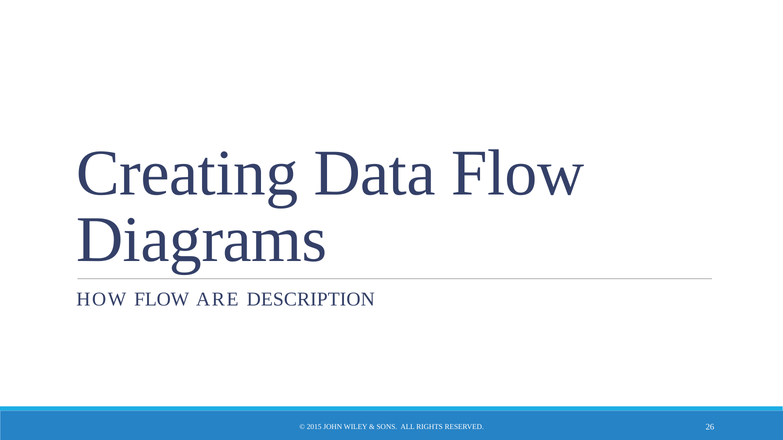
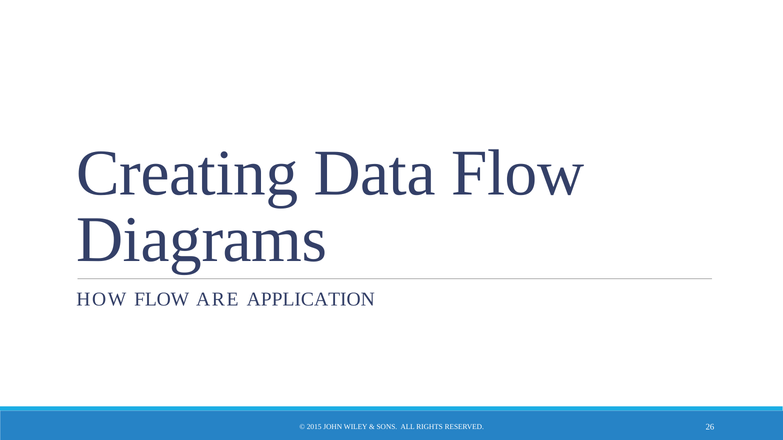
DESCRIPTION: DESCRIPTION -> APPLICATION (311, 299)
